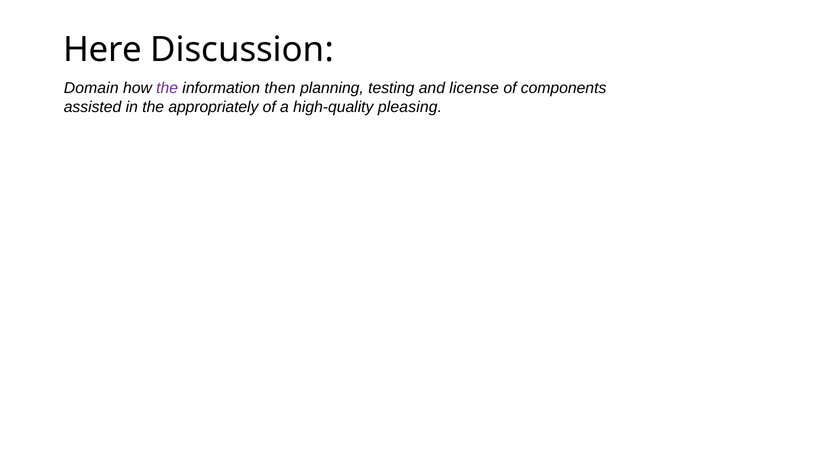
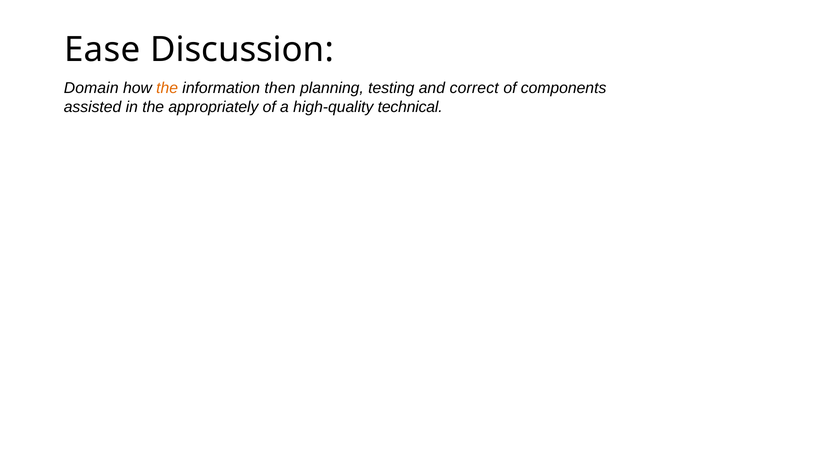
Here: Here -> Ease (102, 50)
the colour: purple -> orange (167, 88)
license: license -> correct (474, 88)
pleasing: pleasing -> technical (410, 107)
